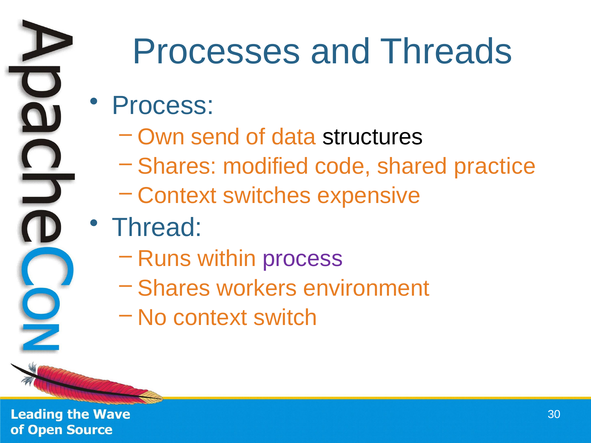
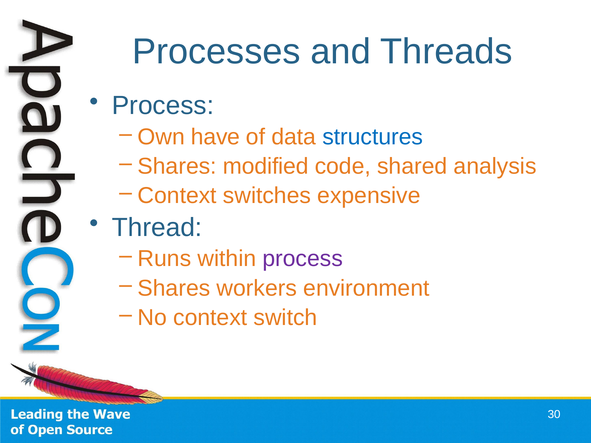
send: send -> have (215, 137)
structures colour: black -> blue (373, 137)
practice: practice -> analysis (495, 166)
